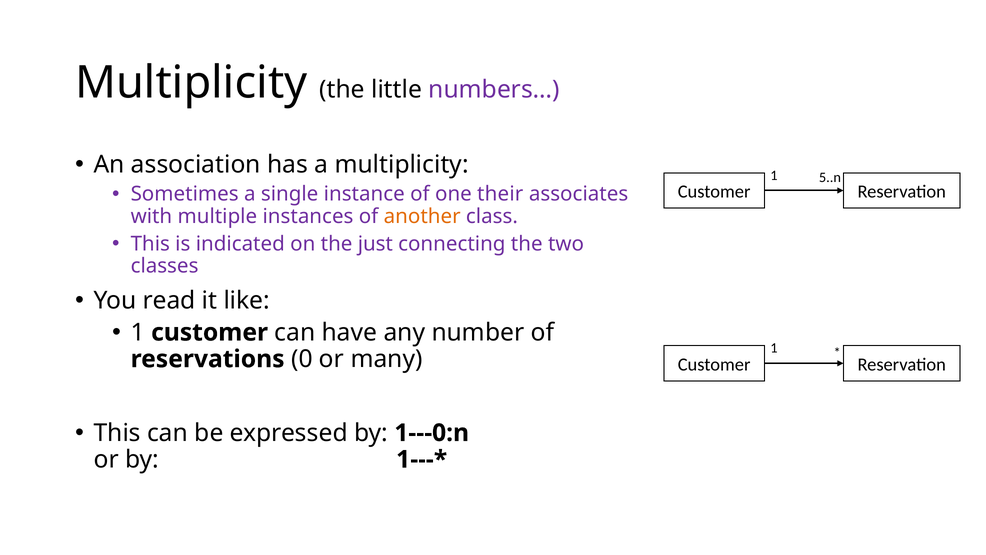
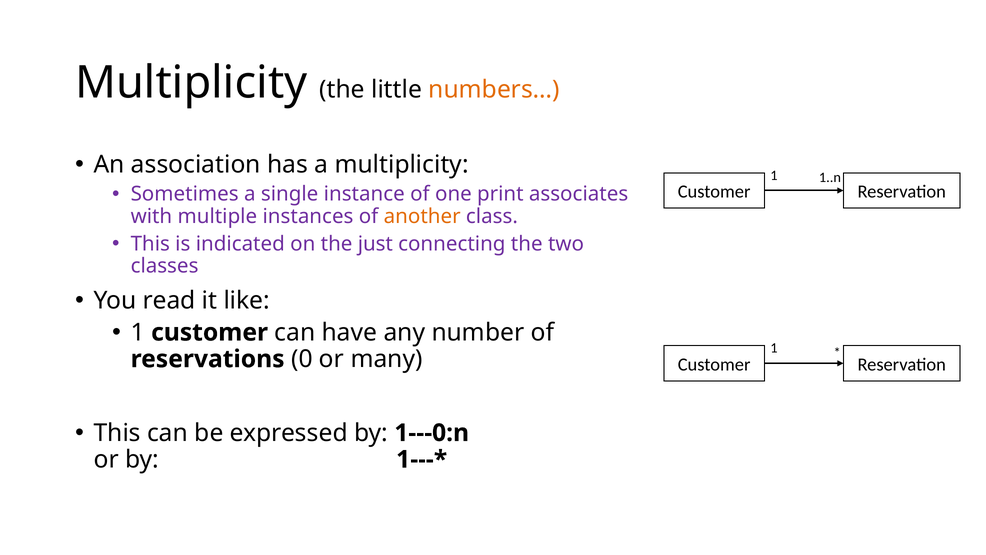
numbers… colour: purple -> orange (494, 90)
5..n: 5..n -> 1..n (830, 178)
their: their -> print (500, 194)
